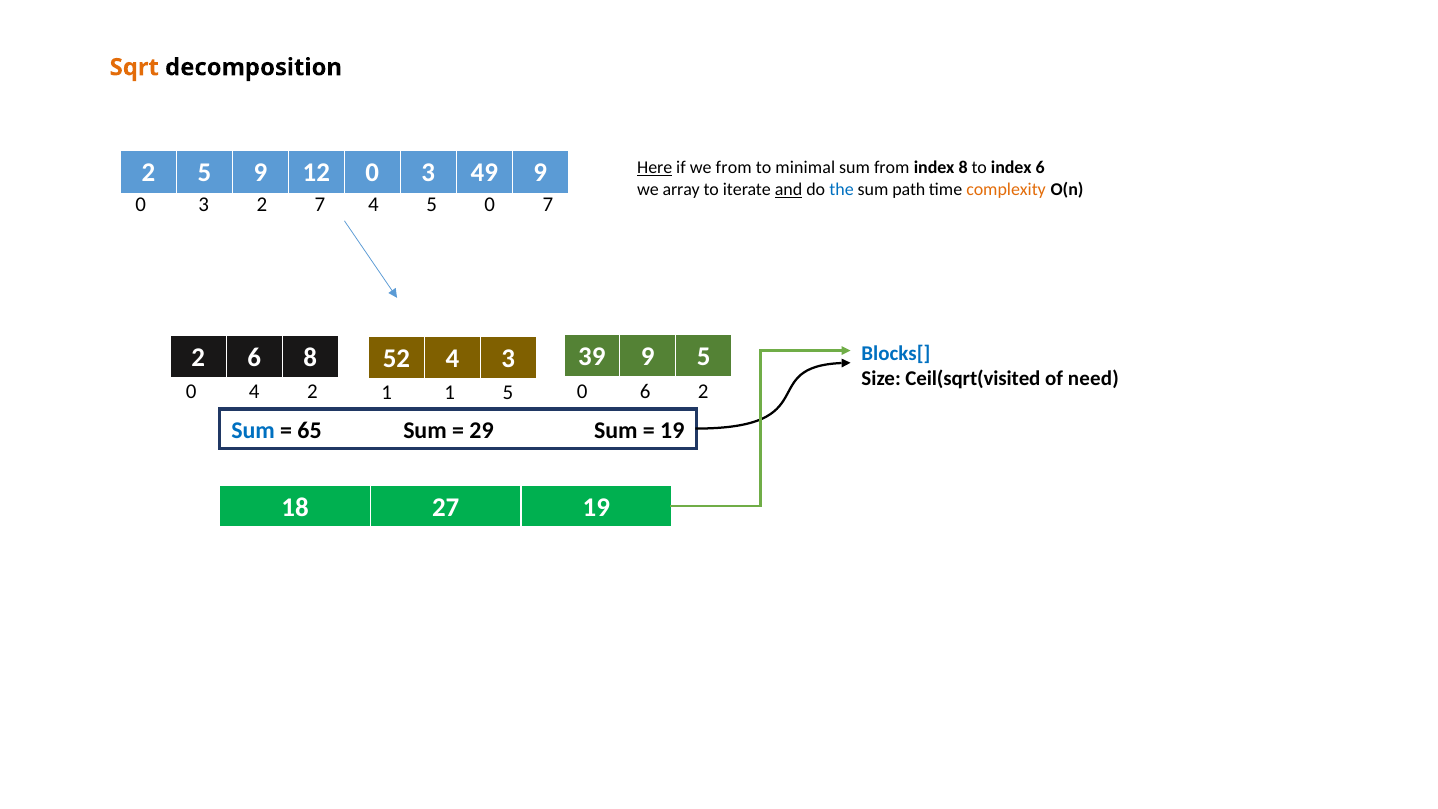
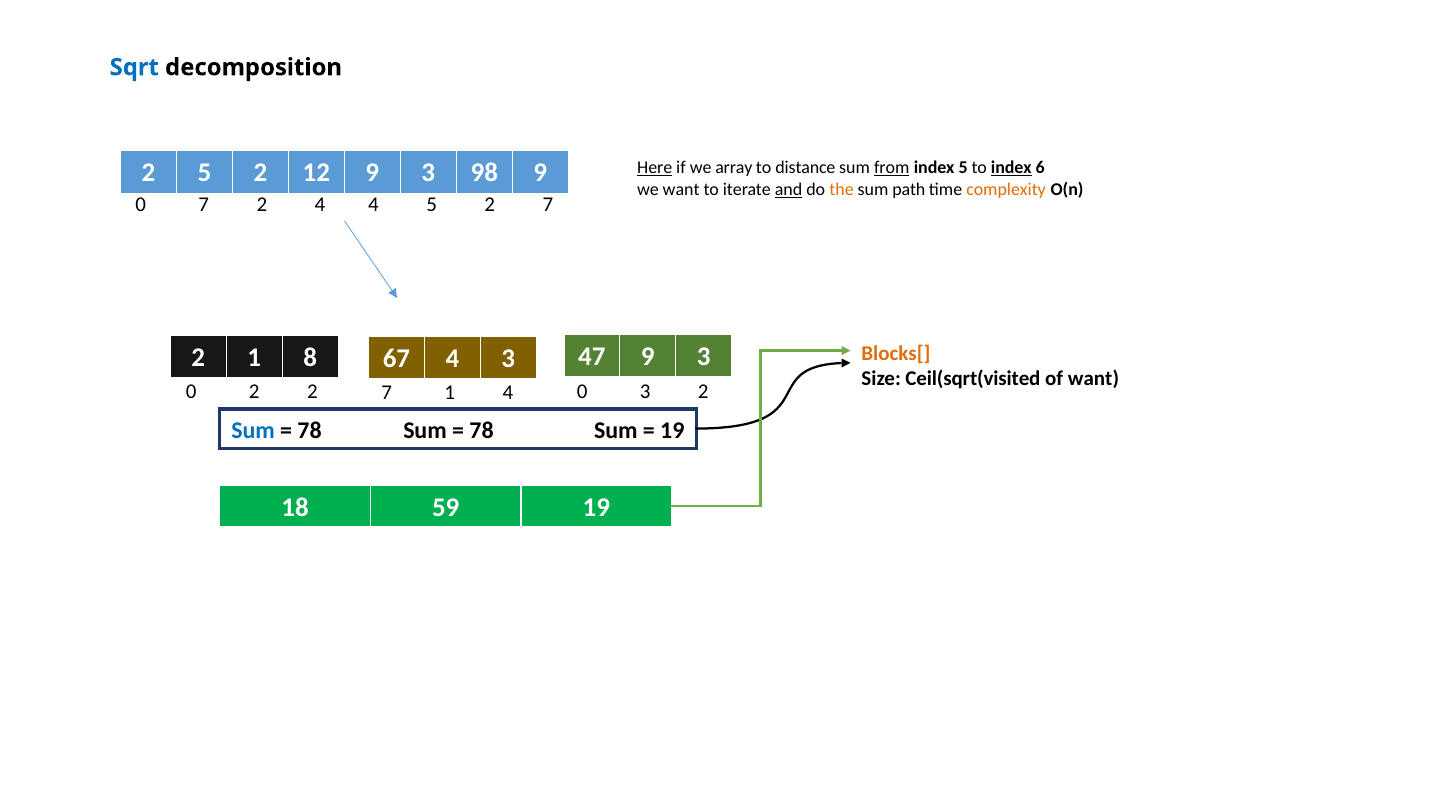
Sqrt colour: orange -> blue (134, 67)
we from: from -> array (734, 168)
minimal: minimal -> distance (805, 168)
from underline: none -> present (892, 168)
index 8: 8 -> 5 (963, 168)
index underline: none -> present (1011, 168)
2 5 9: 9 -> 2 (260, 173)
12 0: 0 -> 9 (372, 173)
49: 49 -> 98 (484, 173)
we array: array -> want (681, 190)
the colour: blue -> orange (842, 190)
3: 3 -> 7 (204, 204)
2 7: 7 -> 4 (320, 204)
4 5 0: 0 -> 2 (490, 204)
Blocks[ colour: blue -> orange (896, 353)
2 6: 6 -> 1 (254, 358)
52: 52 -> 67 (396, 358)
39: 39 -> 47 (592, 357)
5: 5 -> 3 (704, 357)
of need: need -> want (1093, 379)
0 4: 4 -> 2 (254, 392)
1: 1 -> 7 (387, 393)
1 5: 5 -> 4 (508, 393)
0 6: 6 -> 3 (645, 392)
65: 65 -> 78 (310, 430)
29: 29 -> 78 (482, 430)
27: 27 -> 59 (446, 507)
